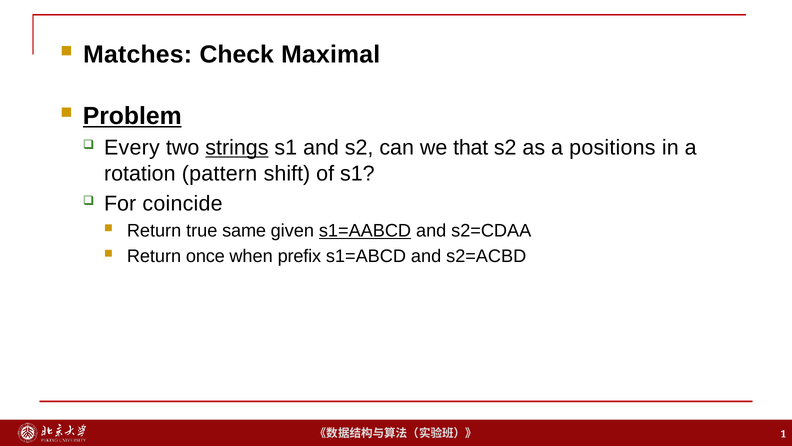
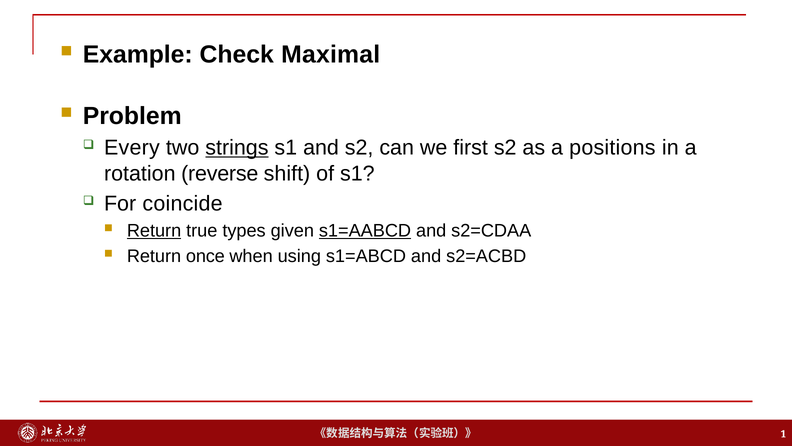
Matches: Matches -> Example (138, 55)
Problem underline: present -> none (132, 116)
that: that -> first (471, 148)
pattern: pattern -> reverse (220, 173)
Return underline: none -> present (154, 231)
same: same -> types (244, 231)
prefix: prefix -> using (299, 256)
